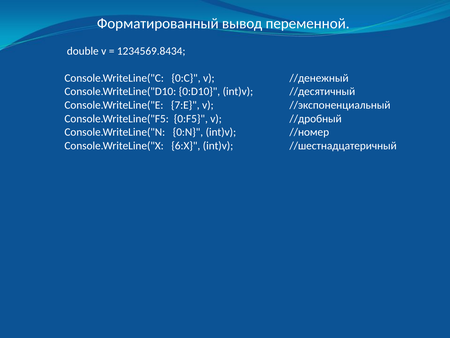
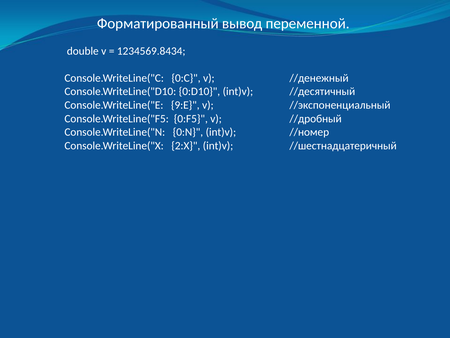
7:E: 7:E -> 9:E (185, 105)
6:X: 6:X -> 2:X (186, 145)
